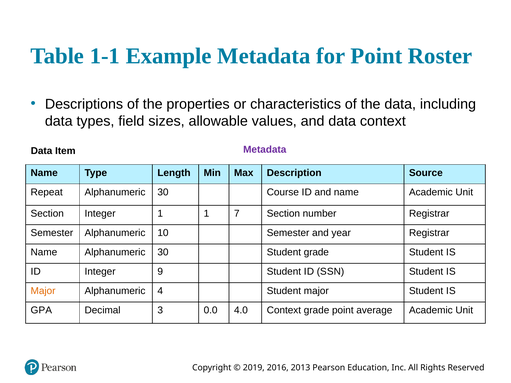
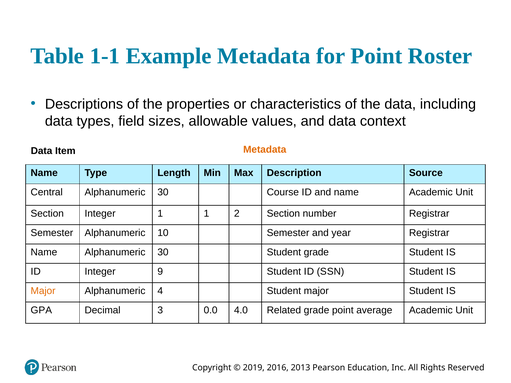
Metadata colour: purple -> orange (265, 150)
Repeat: Repeat -> Central (47, 192)
7: 7 -> 2 (237, 214)
4.0 Context: Context -> Related (284, 310)
